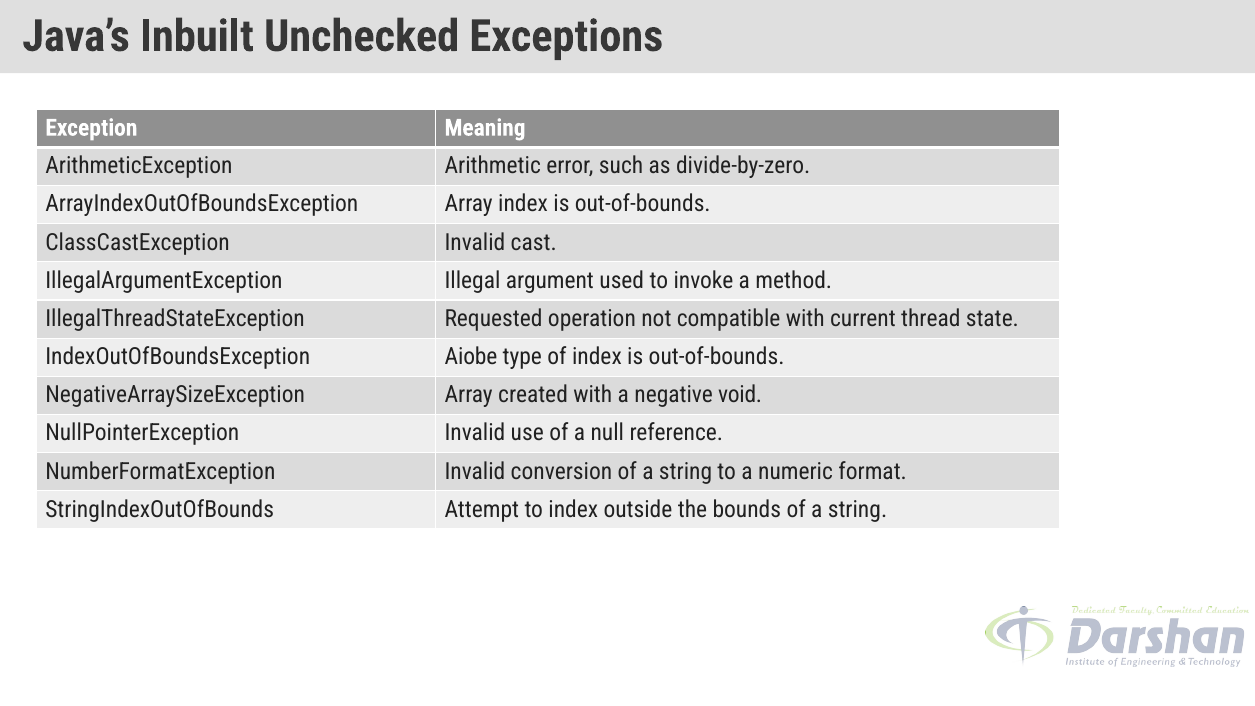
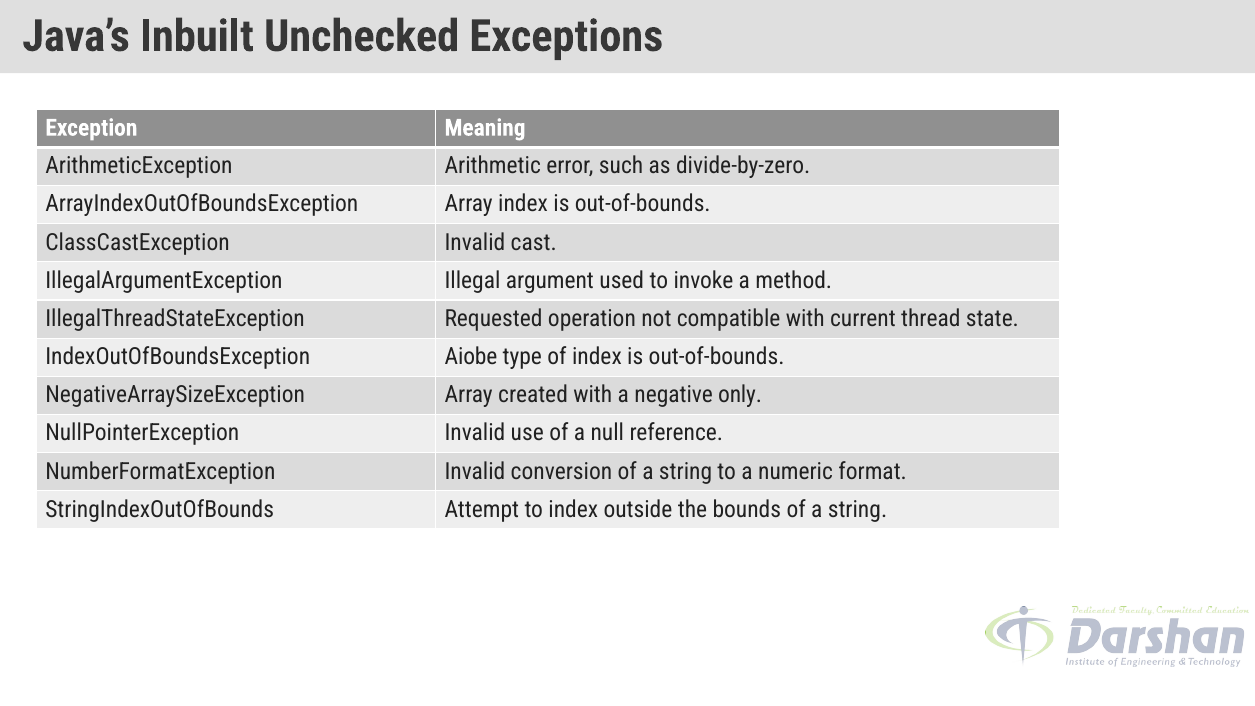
void: void -> only (740, 395)
